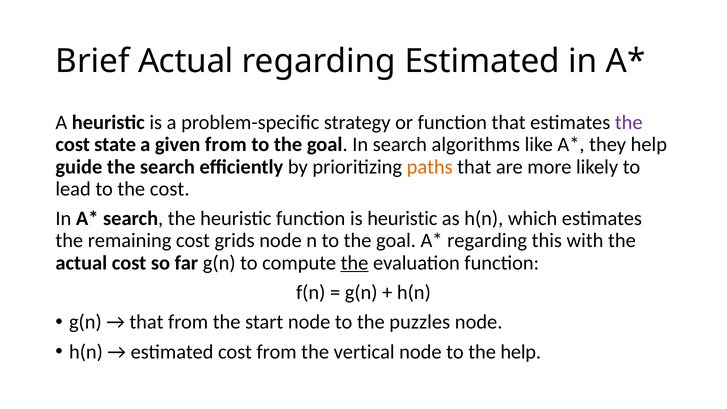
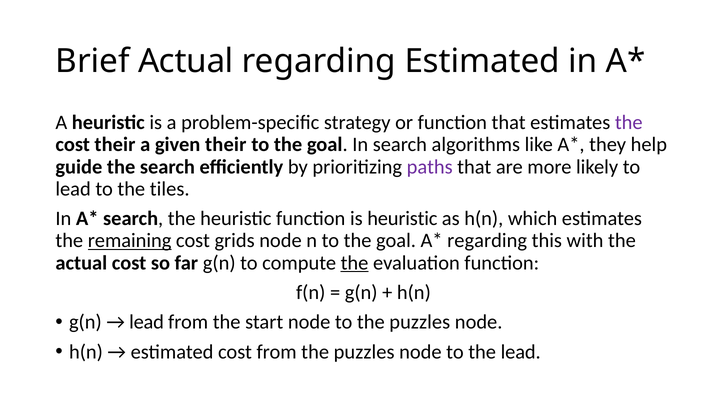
cost state: state -> their (115, 145)
given from: from -> their (226, 145)
paths colour: orange -> purple (430, 167)
to the cost: cost -> tiles (170, 189)
remaining underline: none -> present (130, 241)
that: that -> lead (147, 322)
from the vertical: vertical -> puzzles (364, 352)
the help: help -> lead (521, 352)
